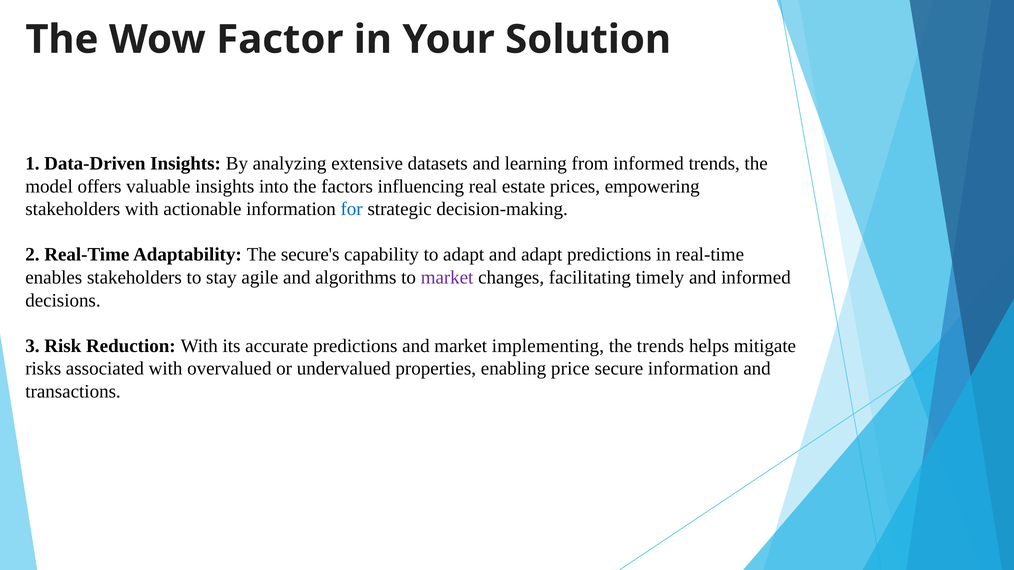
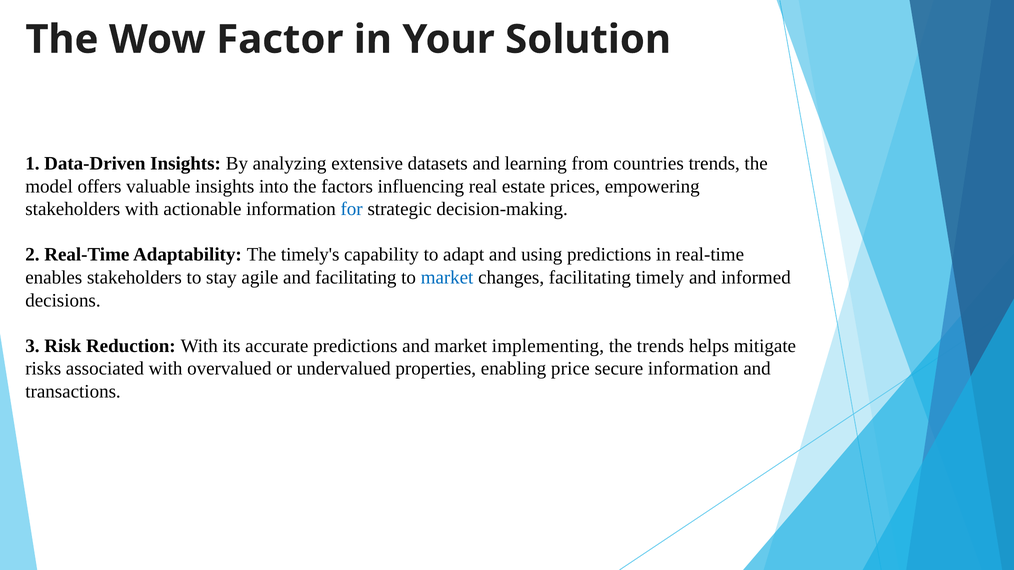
from informed: informed -> countries (649, 164)
secure's: secure's -> timely's (310, 255)
and adapt: adapt -> using (542, 255)
and algorithms: algorithms -> facilitating (356, 278)
market colour: purple -> blue (447, 278)
